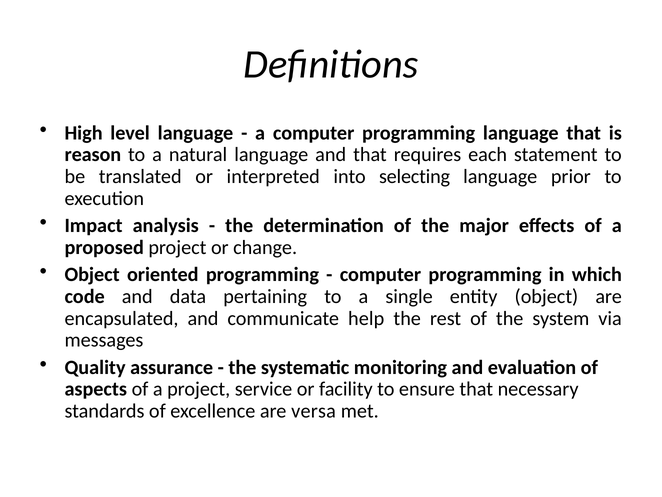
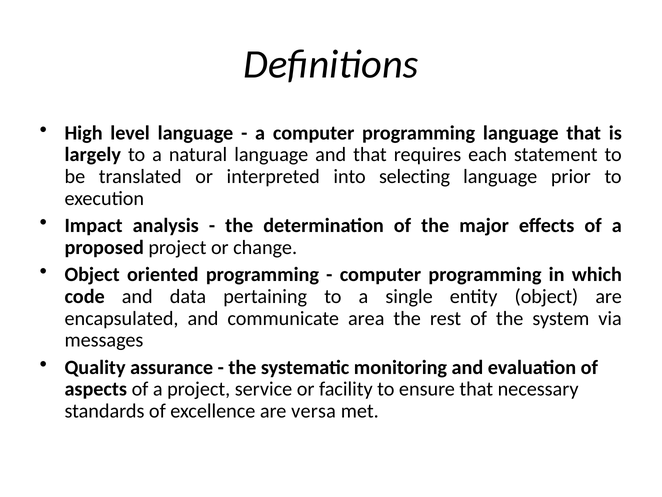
reason: reason -> largely (93, 155)
help: help -> area (366, 318)
